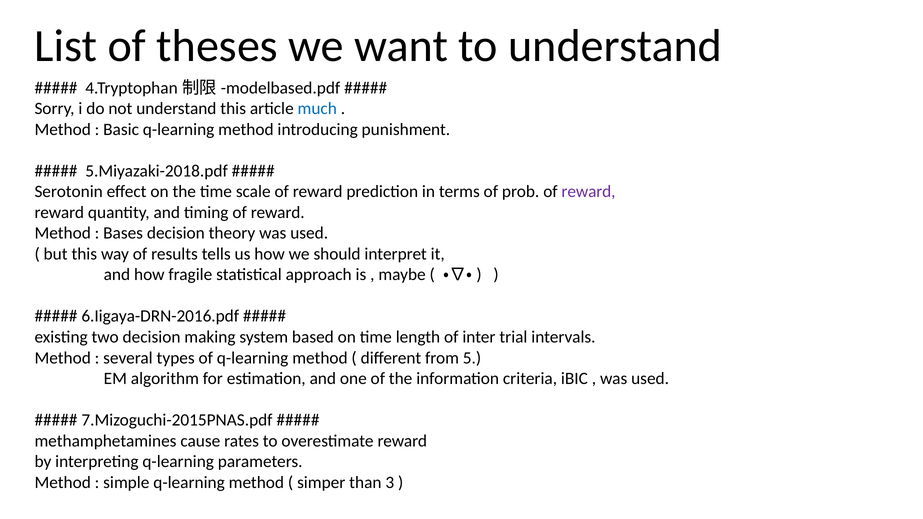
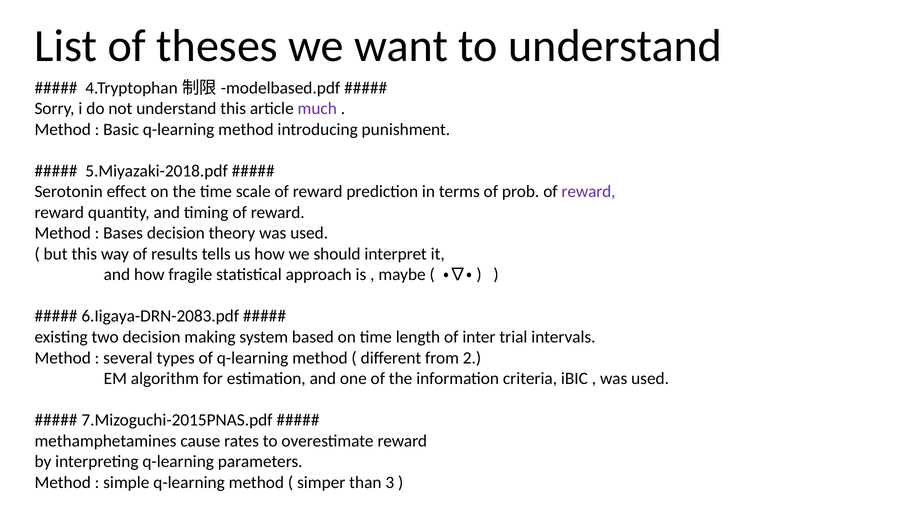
much colour: blue -> purple (317, 109)
6.Iigaya-DRN-2016.pdf: 6.Iigaya-DRN-2016.pdf -> 6.Iigaya-DRN-2083.pdf (160, 316)
5: 5 -> 2 (472, 358)
